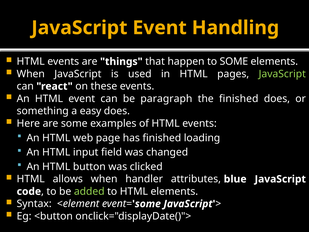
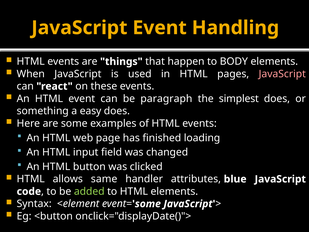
to SOME: SOME -> BODY (234, 61)
JavaScript colour: light green -> pink (282, 74)
the finished: finished -> simplest (239, 99)
allows when: when -> same (104, 179)
